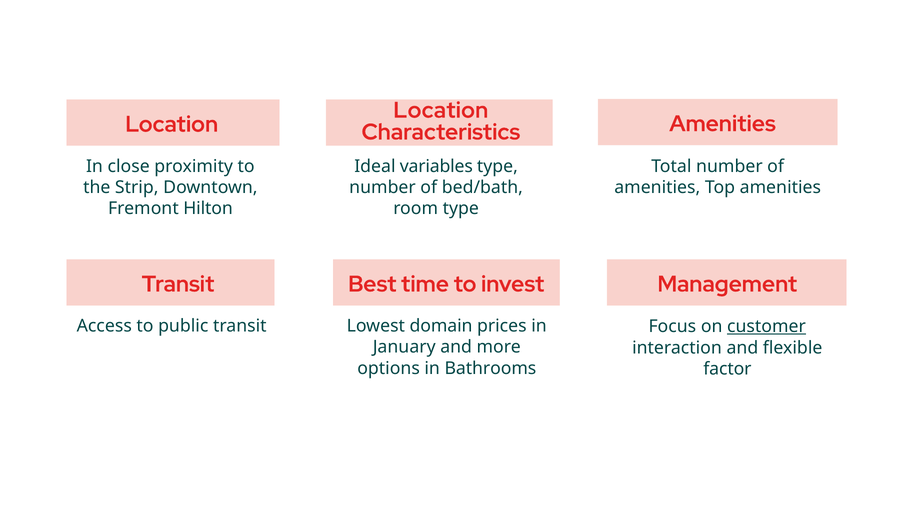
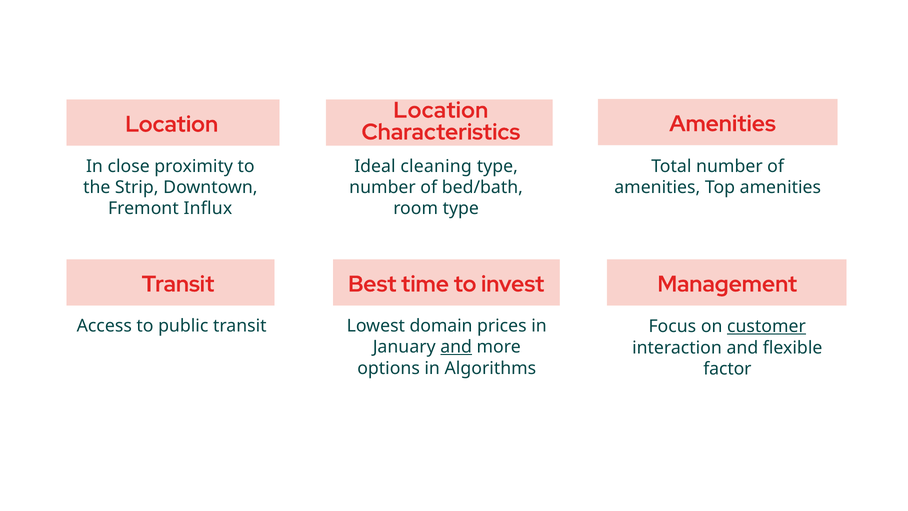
variables: variables -> cleaning (436, 166)
Hilton: Hilton -> Influx (208, 209)
and underline: none -> present (456, 347)
Bathrooms: Bathrooms -> Algorithms (490, 368)
